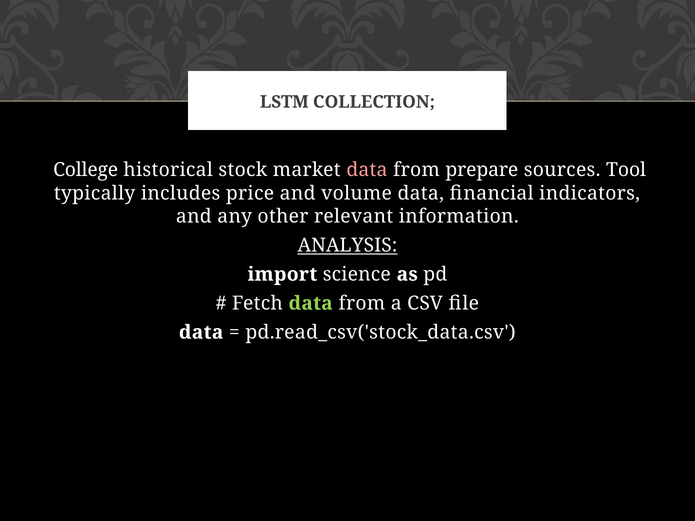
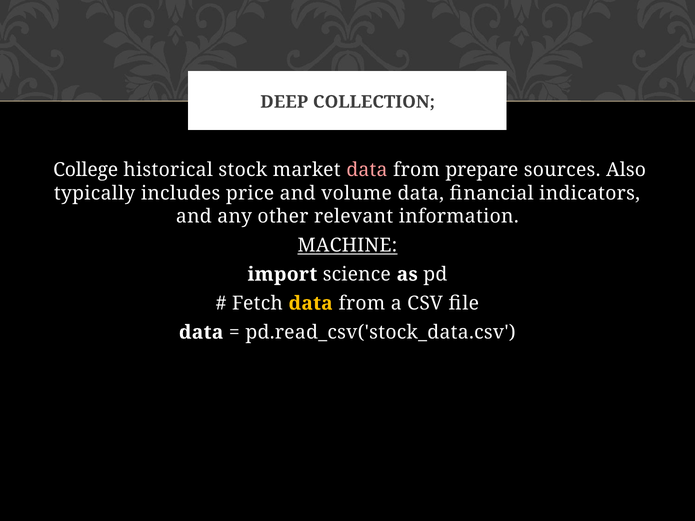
LSTM: LSTM -> DEEP (284, 102)
Tool: Tool -> Also (626, 170)
ANALYSIS: ANALYSIS -> MACHINE (347, 245)
data colour: light green -> yellow (311, 303)
